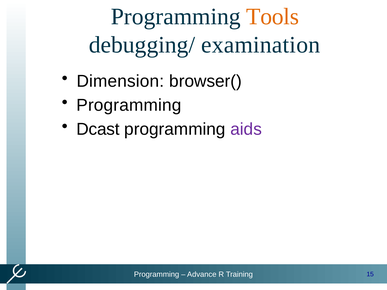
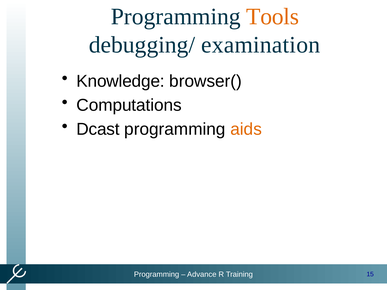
Dimension: Dimension -> Knowledge (121, 81)
Programming: Programming -> Computations (129, 105)
aids colour: purple -> orange (246, 129)
